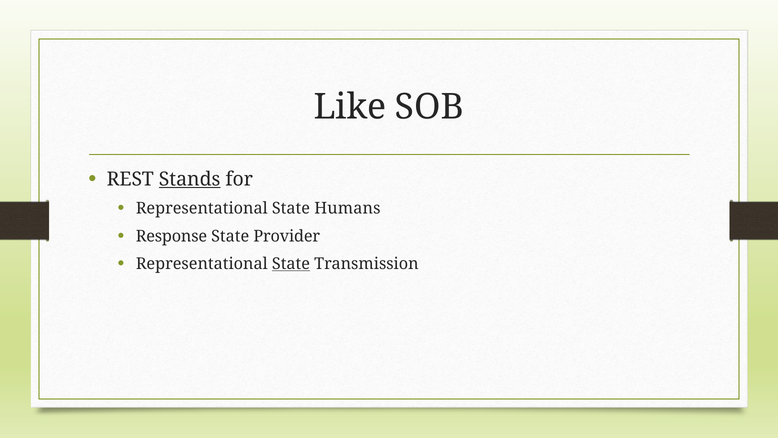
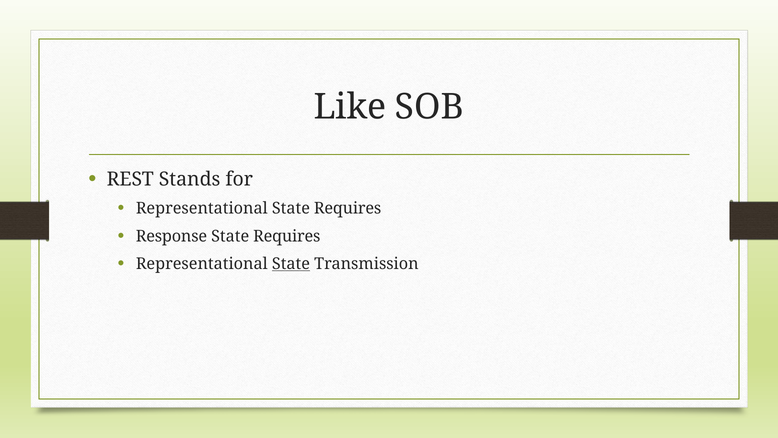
Stands underline: present -> none (190, 179)
Representational State Humans: Humans -> Requires (348, 208)
Provider: Provider -> Requires (287, 236)
